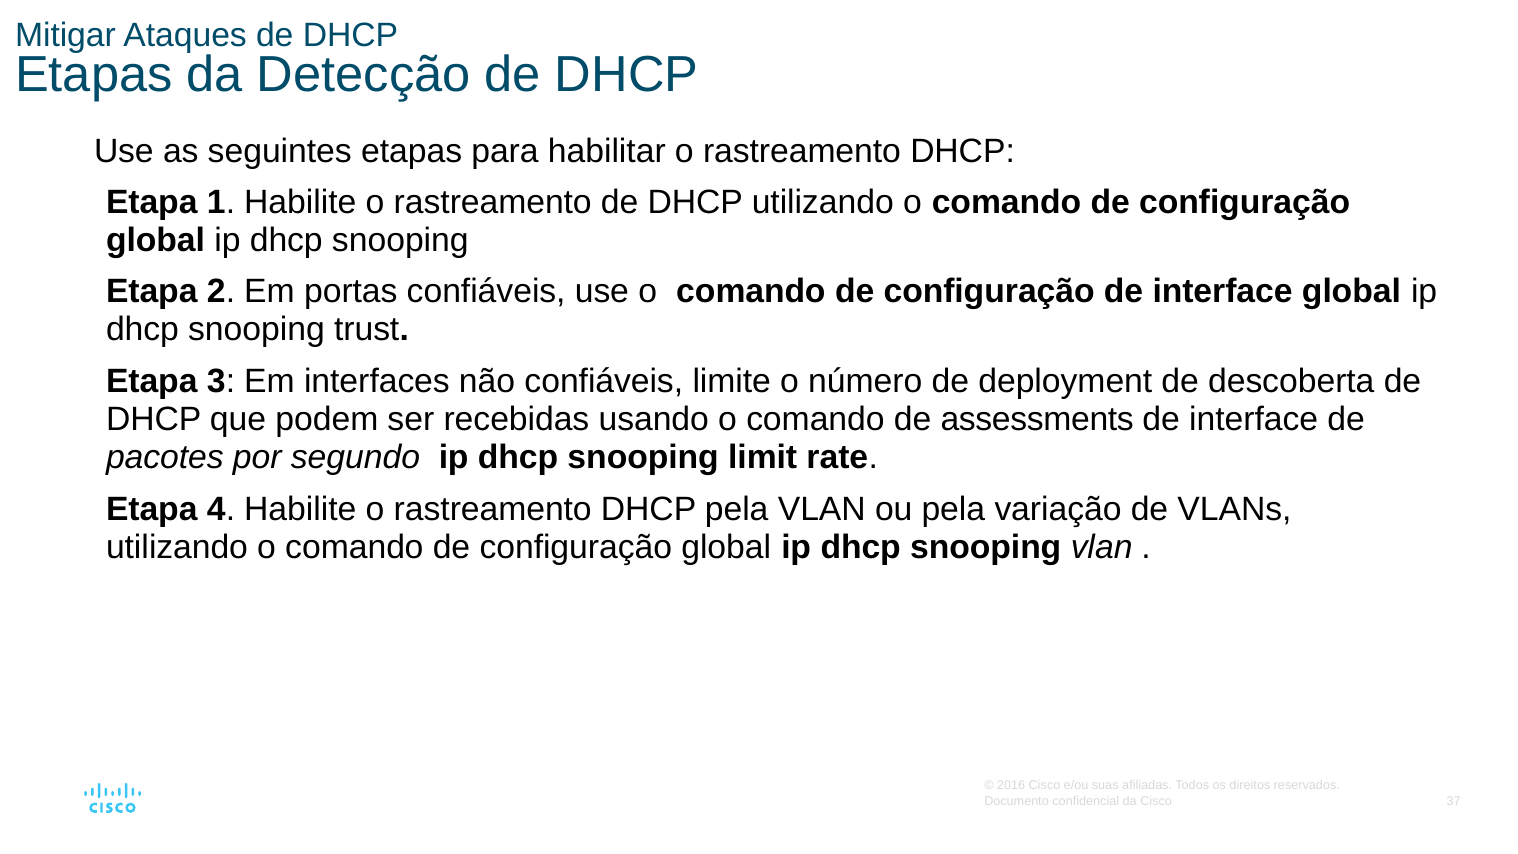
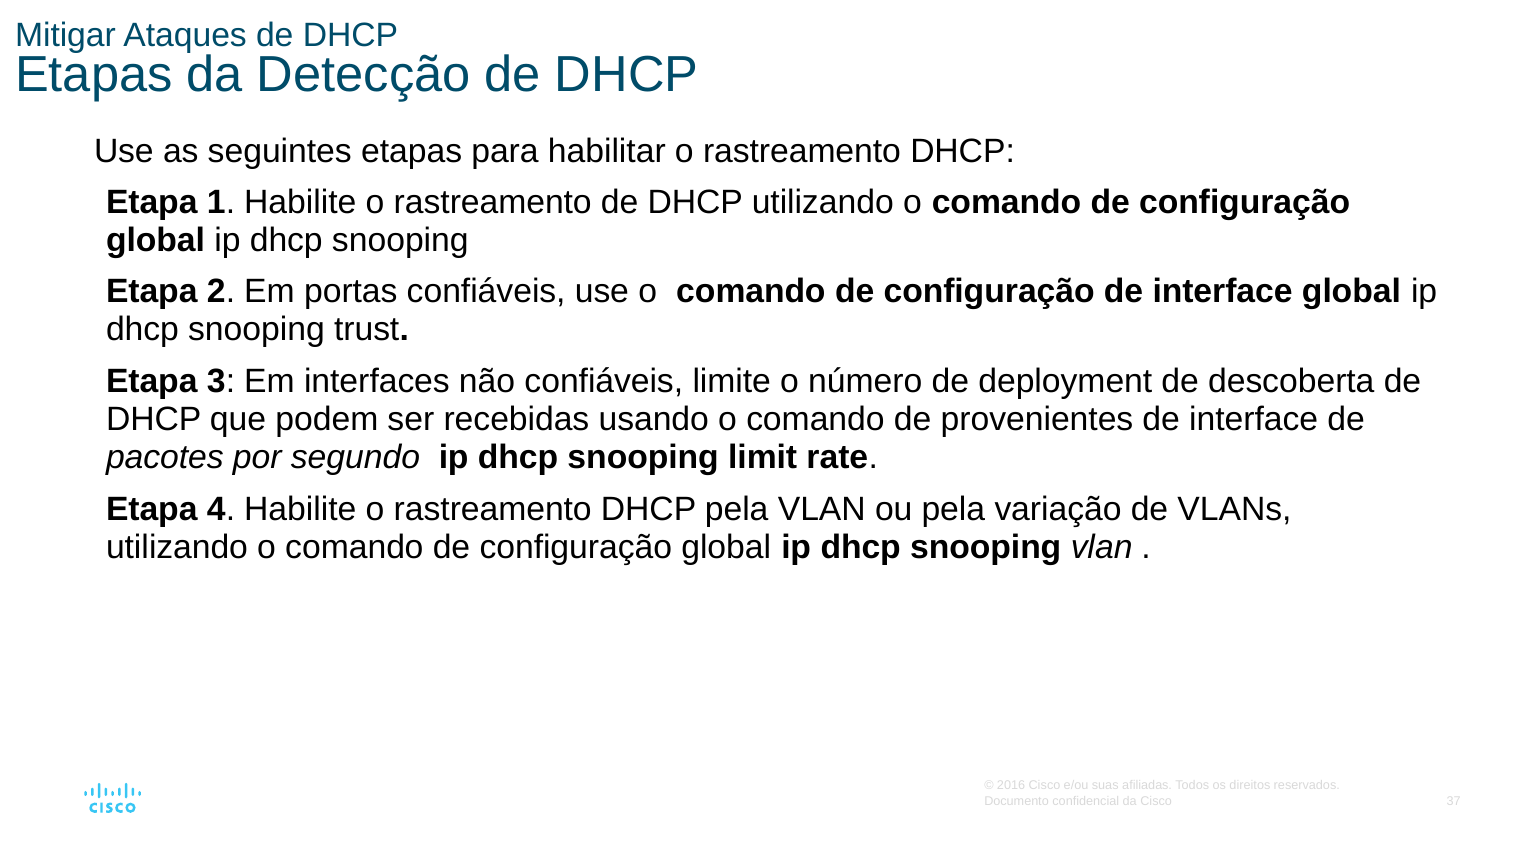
assessments: assessments -> provenientes (1037, 419)
